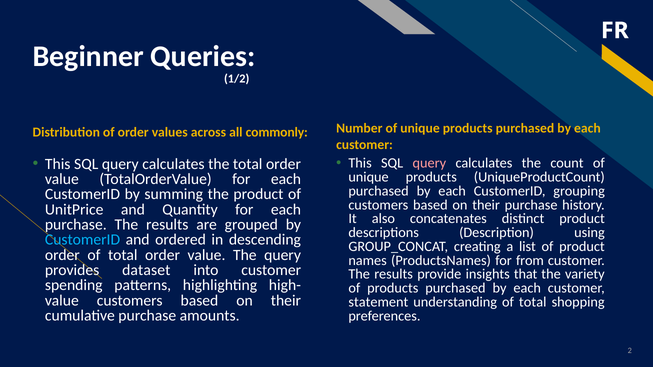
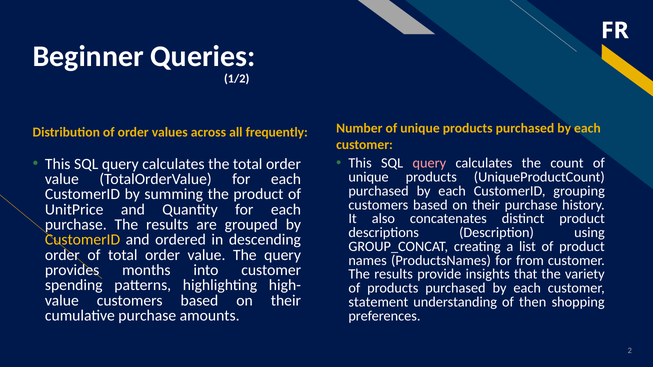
commonly: commonly -> frequently (277, 132)
CustomerID colour: light blue -> yellow (83, 240)
dataset: dataset -> months (146, 270)
understanding of total: total -> then (533, 302)
